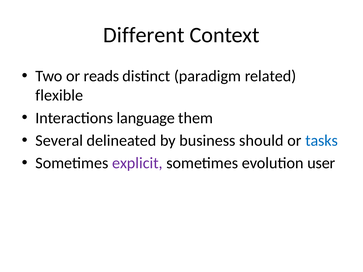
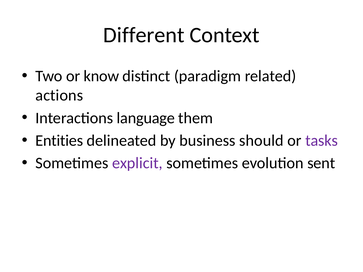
reads: reads -> know (101, 76)
flexible: flexible -> actions (59, 96)
Several: Several -> Entities (59, 141)
tasks colour: blue -> purple (322, 141)
user: user -> sent (321, 163)
